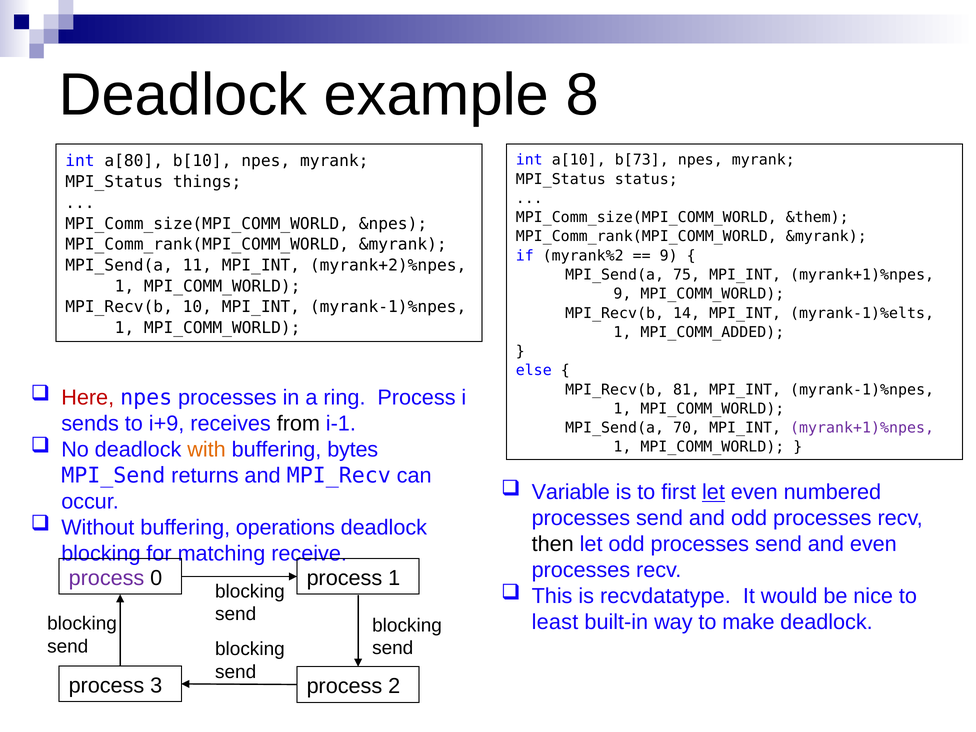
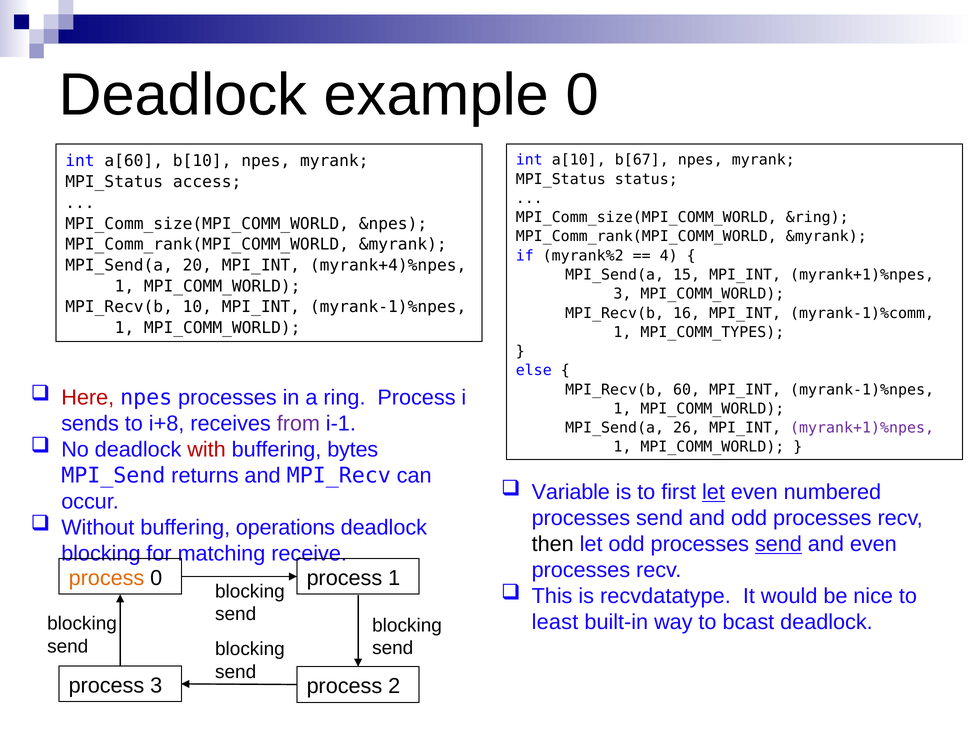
example 8: 8 -> 0 (582, 95)
b[73: b[73 -> b[67 (642, 160)
a[80: a[80 -> a[60 (134, 161)
things: things -> access (207, 182)
&them: &them -> &ring (817, 217)
9: 9 -> 4 (669, 256)
11: 11 -> 20 (197, 265)
myrank+2)%npes: myrank+2)%npes -> myrank+4)%npes (388, 265)
75: 75 -> 15 (687, 275)
9: 9 -> 3 (622, 294)
14: 14 -> 16 (687, 313)
myrank-1)%elts: myrank-1)%elts -> myrank-1)%comm (862, 313)
MPI_COMM_ADDED: MPI_COMM_ADDED -> MPI_COMM_TYPES (712, 332)
81: 81 -> 60 (687, 390)
i+9: i+9 -> i+8 (167, 423)
from colour: black -> purple (298, 423)
70: 70 -> 26 (687, 428)
with colour: orange -> red (207, 449)
send underline: none -> present (778, 544)
process colour: purple -> orange (106, 578)
make: make -> bcast (748, 622)
